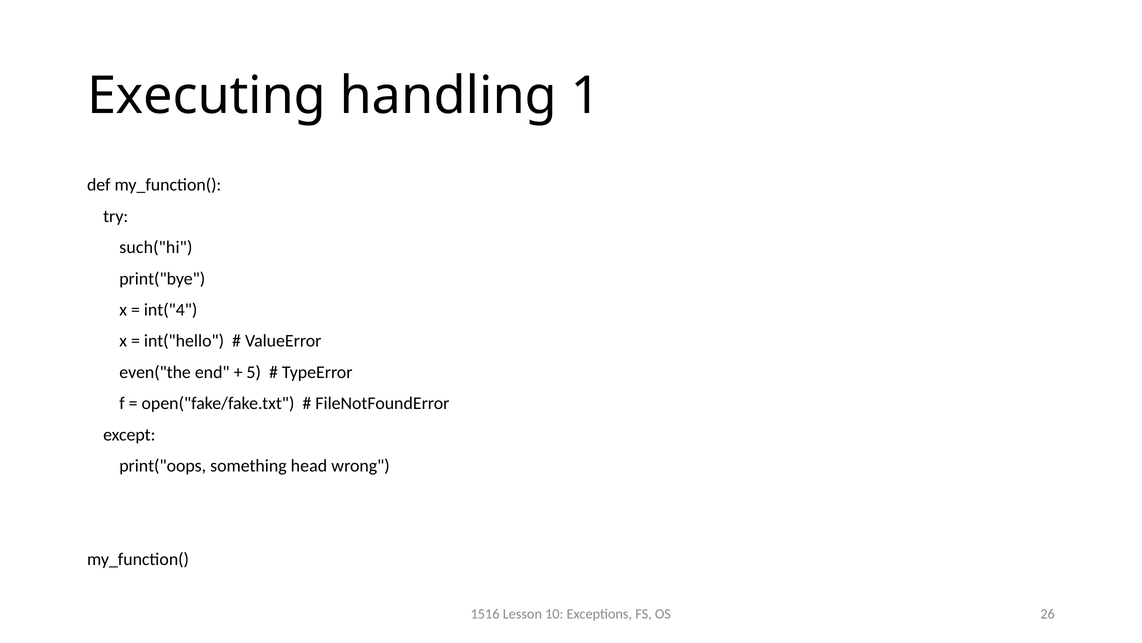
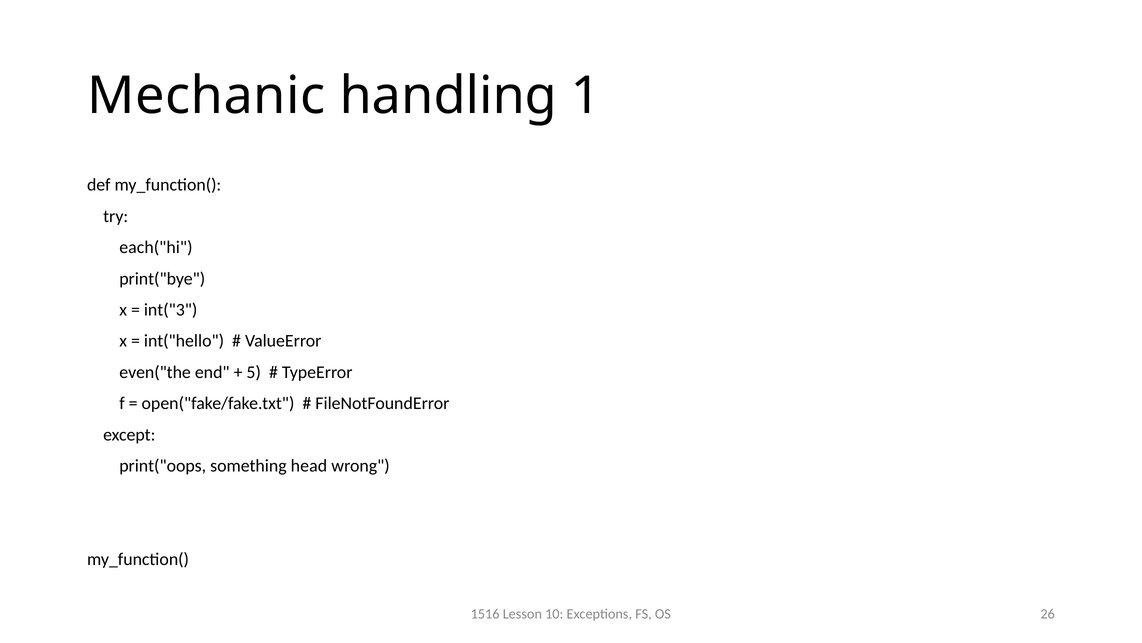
Executing: Executing -> Mechanic (206, 96)
such("hi: such("hi -> each("hi (156, 247)
int("4: int("4 -> int("3 (171, 310)
